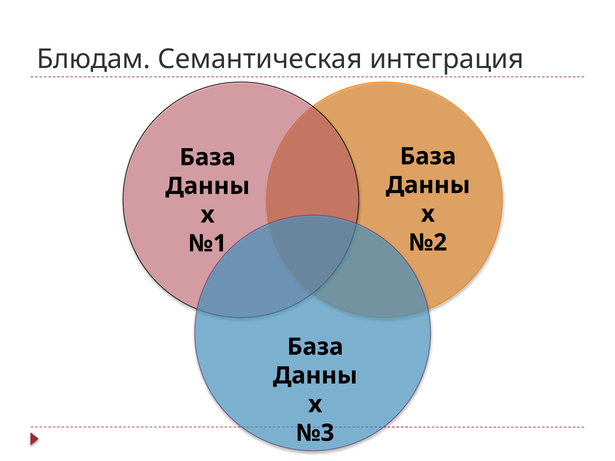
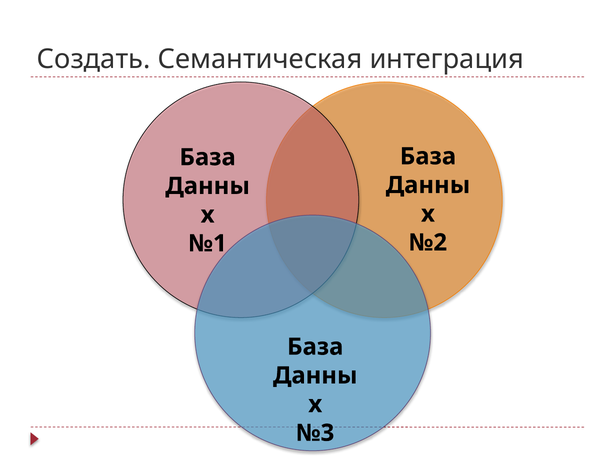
Блюдам: Блюдам -> Создать (94, 59)
